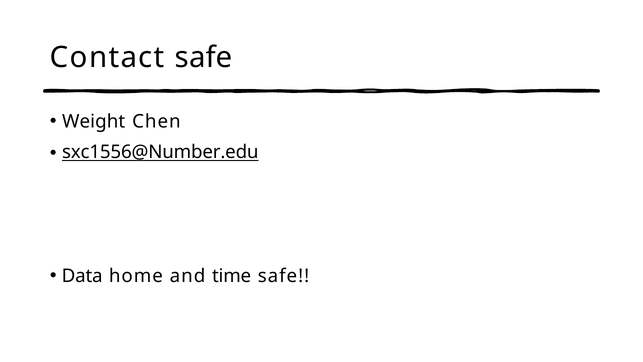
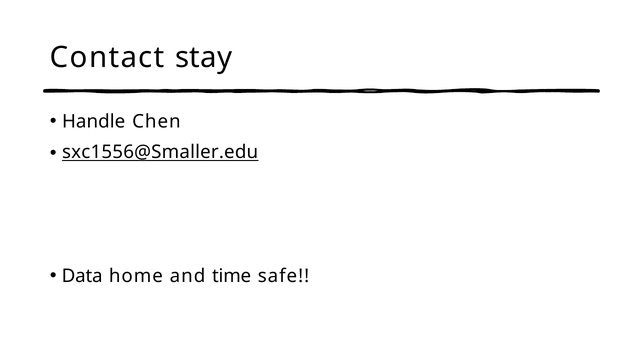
Contact safe: safe -> stay (204, 58)
Weight: Weight -> Handle (94, 121)
sxc1556@Number.edu: sxc1556@Number.edu -> sxc1556@Smaller.edu (160, 152)
